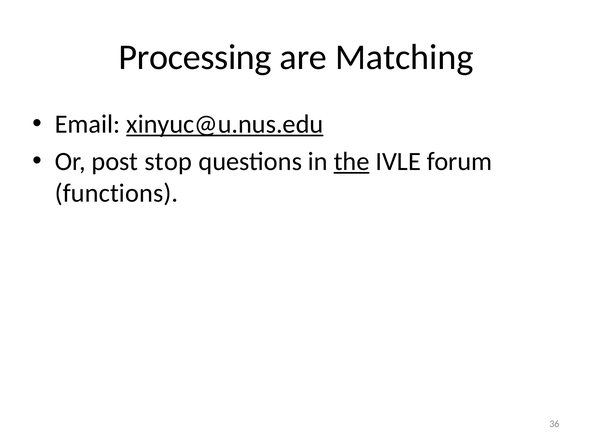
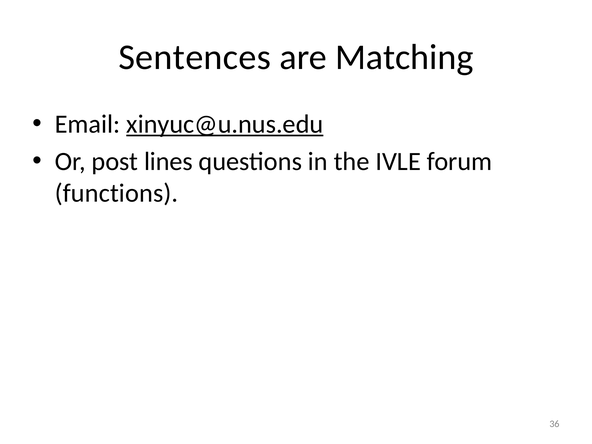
Processing: Processing -> Sentences (195, 57)
stop: stop -> lines (168, 162)
the underline: present -> none (352, 162)
